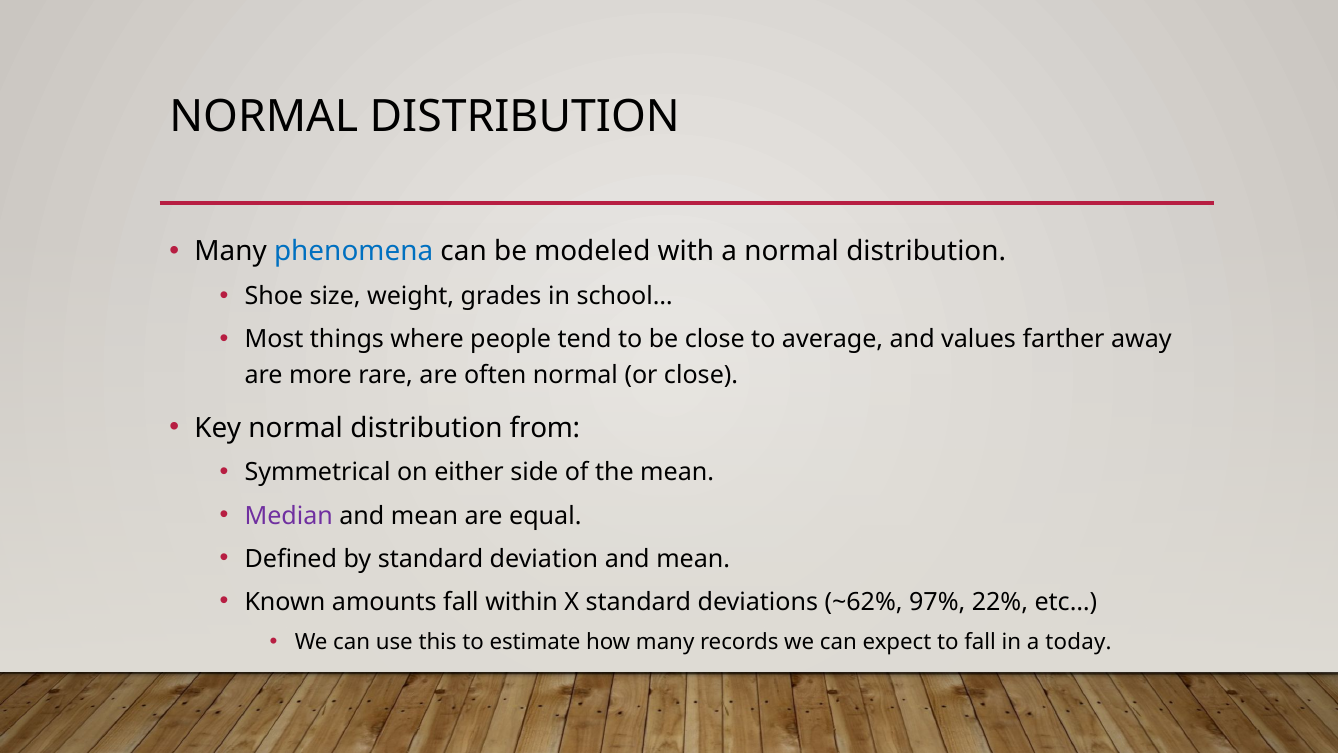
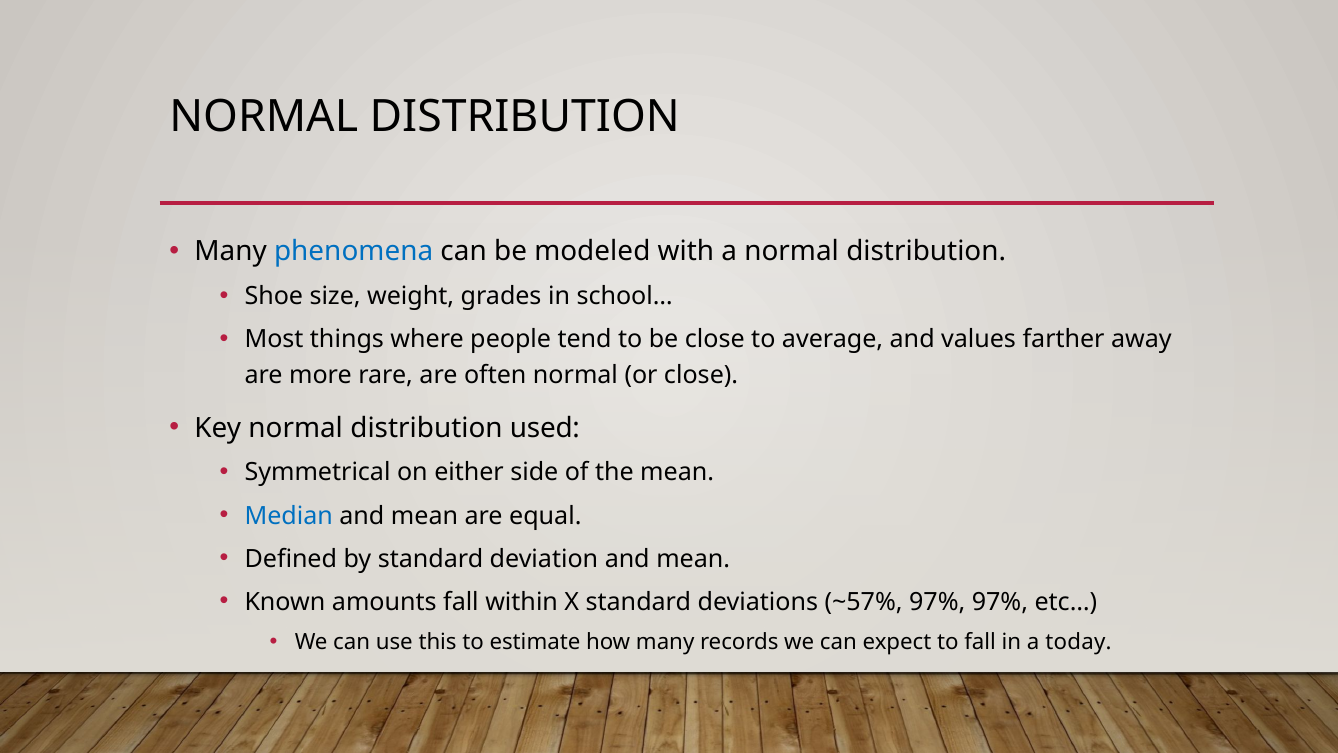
from: from -> used (545, 428)
Median colour: purple -> blue (289, 516)
~62%: ~62% -> ~57% (864, 602)
97% 22%: 22% -> 97% (1000, 602)
